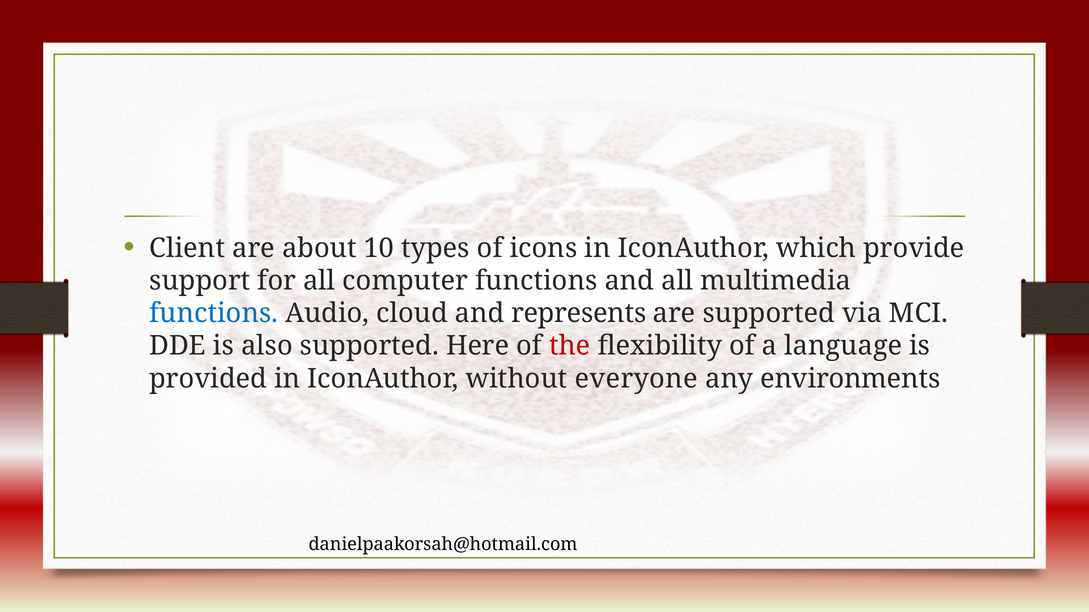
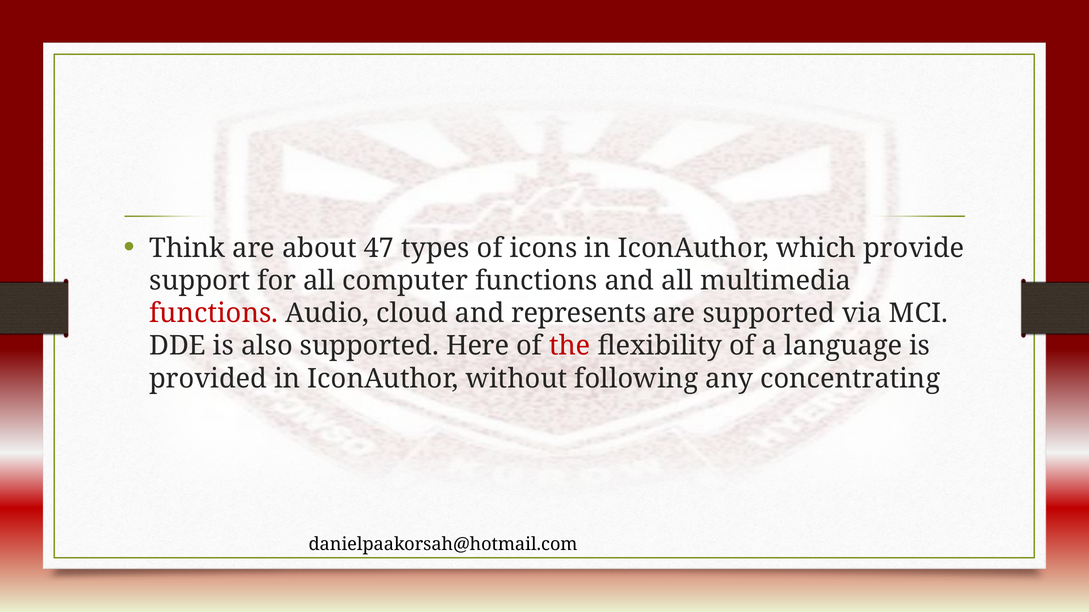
Client: Client -> Think (187, 248)
10: 10 -> 47 (379, 248)
functions colour: blue -> red (214, 314)
everyone: everyone -> following (636, 379)
environments: environments -> concentrating (850, 379)
